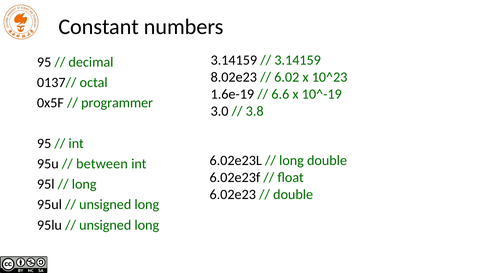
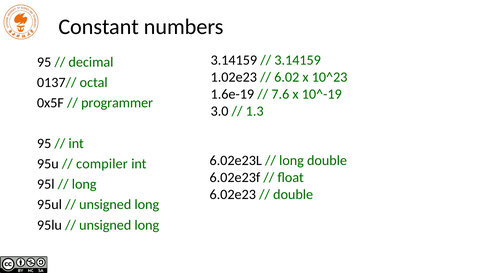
8.02e23: 8.02e23 -> 1.02e23 (234, 77)
6.6: 6.6 -> 7.6 (280, 94)
3.8: 3.8 -> 1.3 (255, 111)
between: between -> compiler (102, 164)
